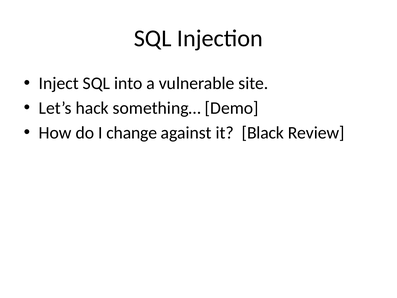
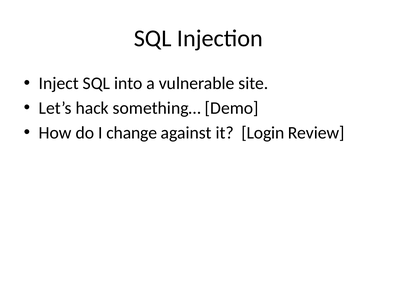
Black: Black -> Login (263, 133)
